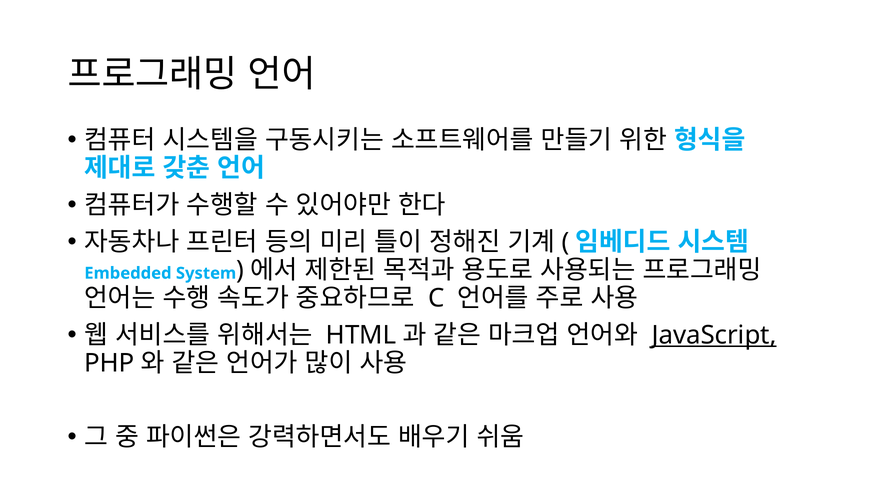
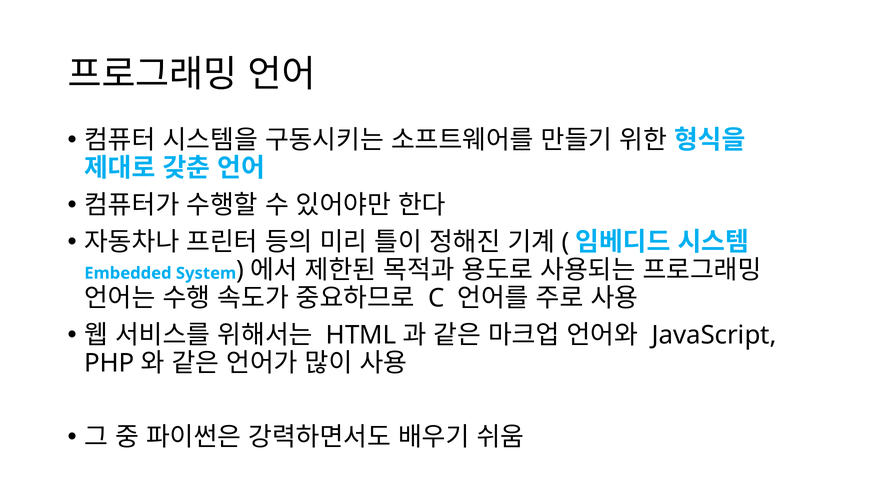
JavaScript underline: present -> none (714, 335)
